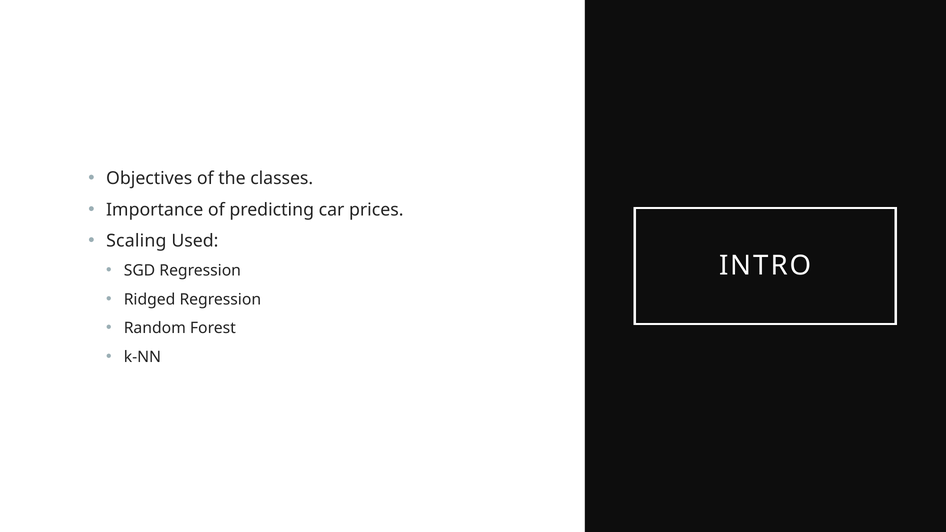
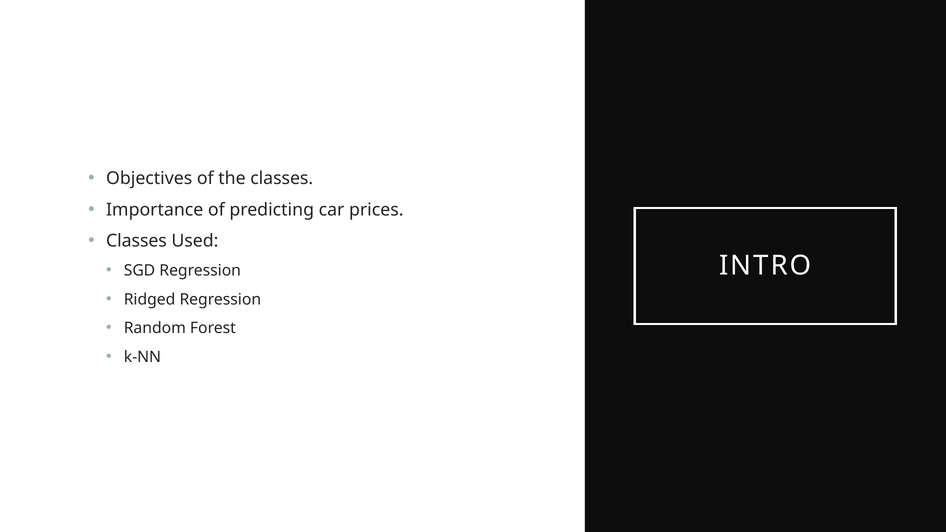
Scaling: Scaling -> Classes (136, 241)
